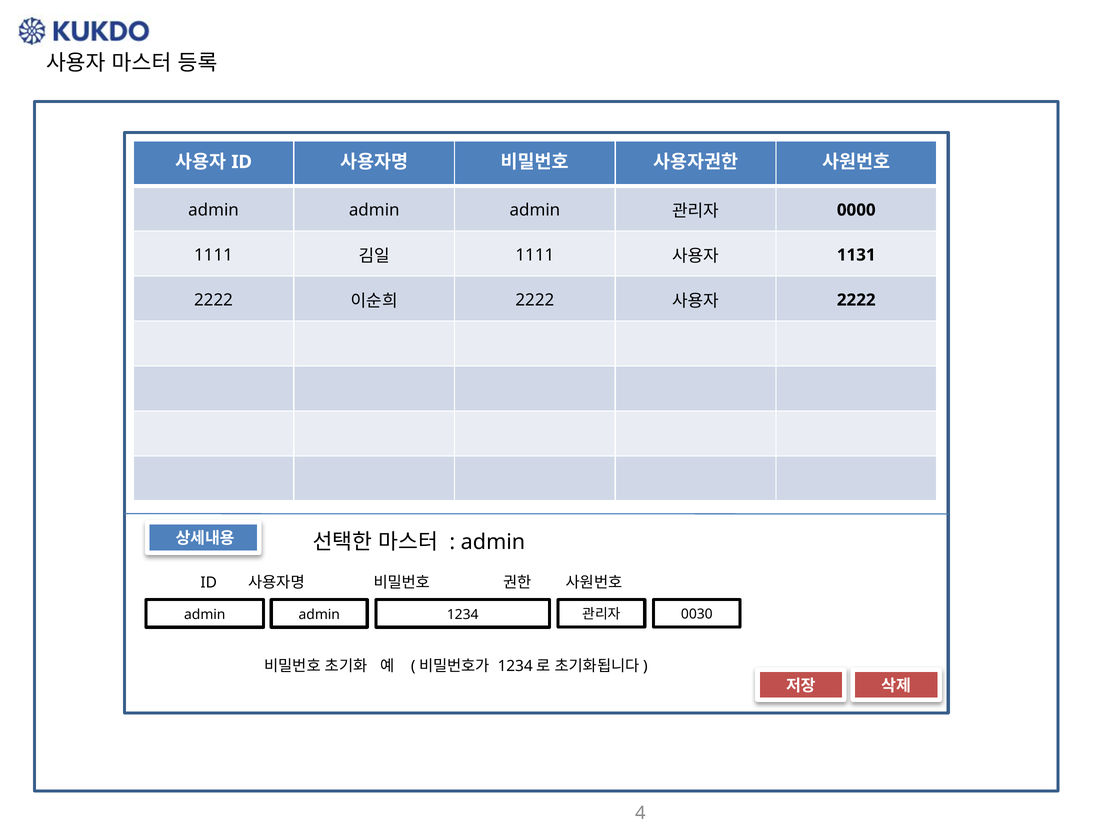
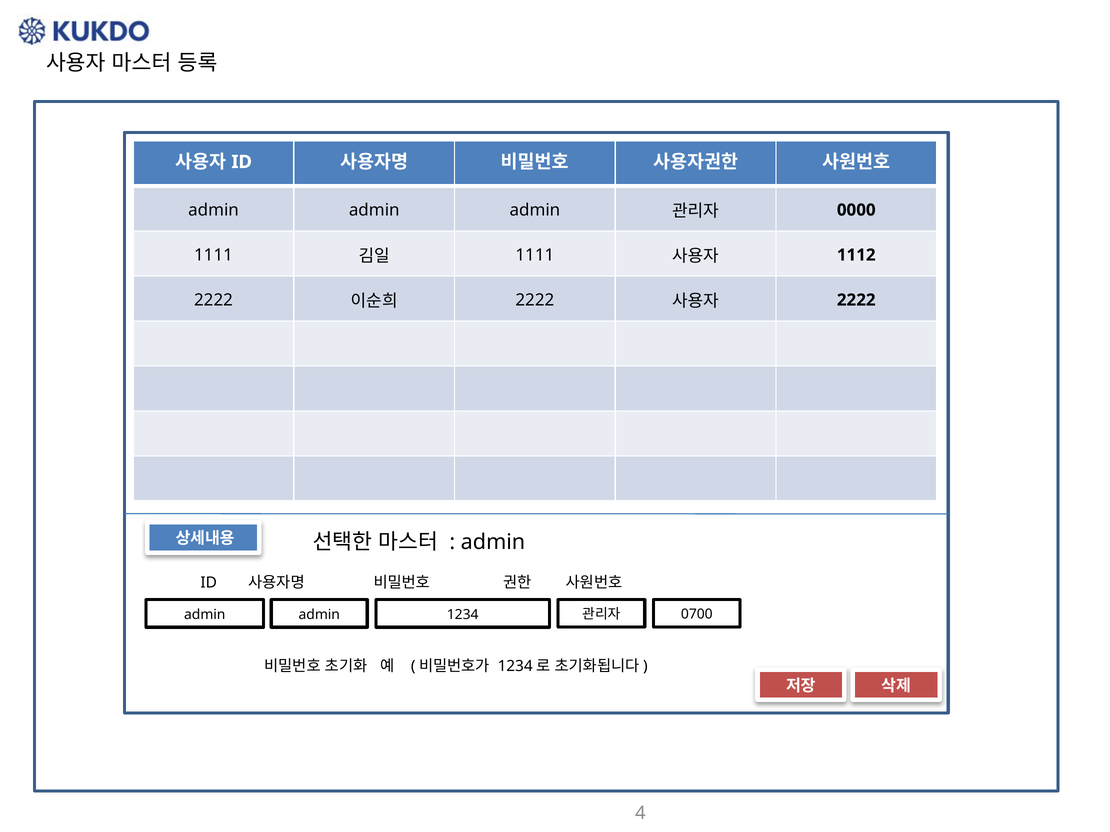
1131: 1131 -> 1112 (856, 255)
0030: 0030 -> 0700 (697, 615)
